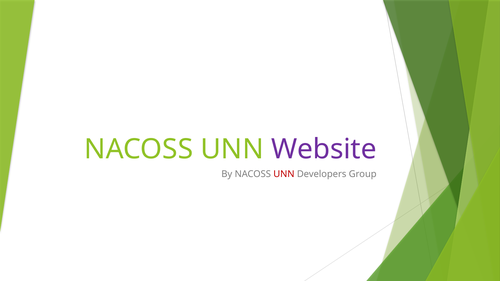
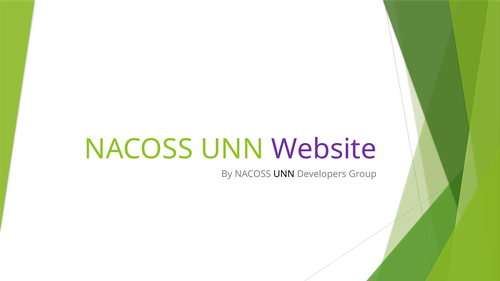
UNN colour: red -> black (284, 174)
